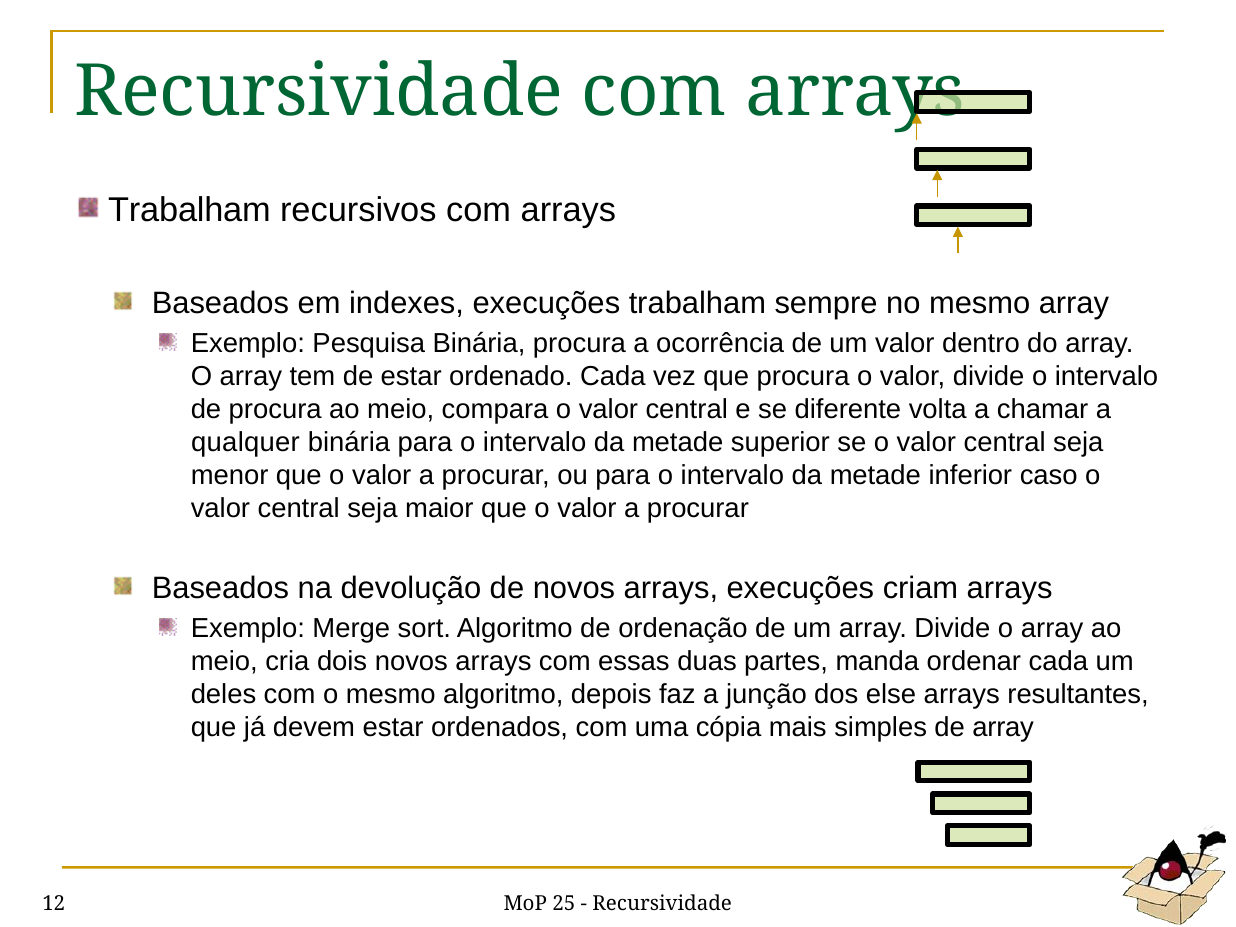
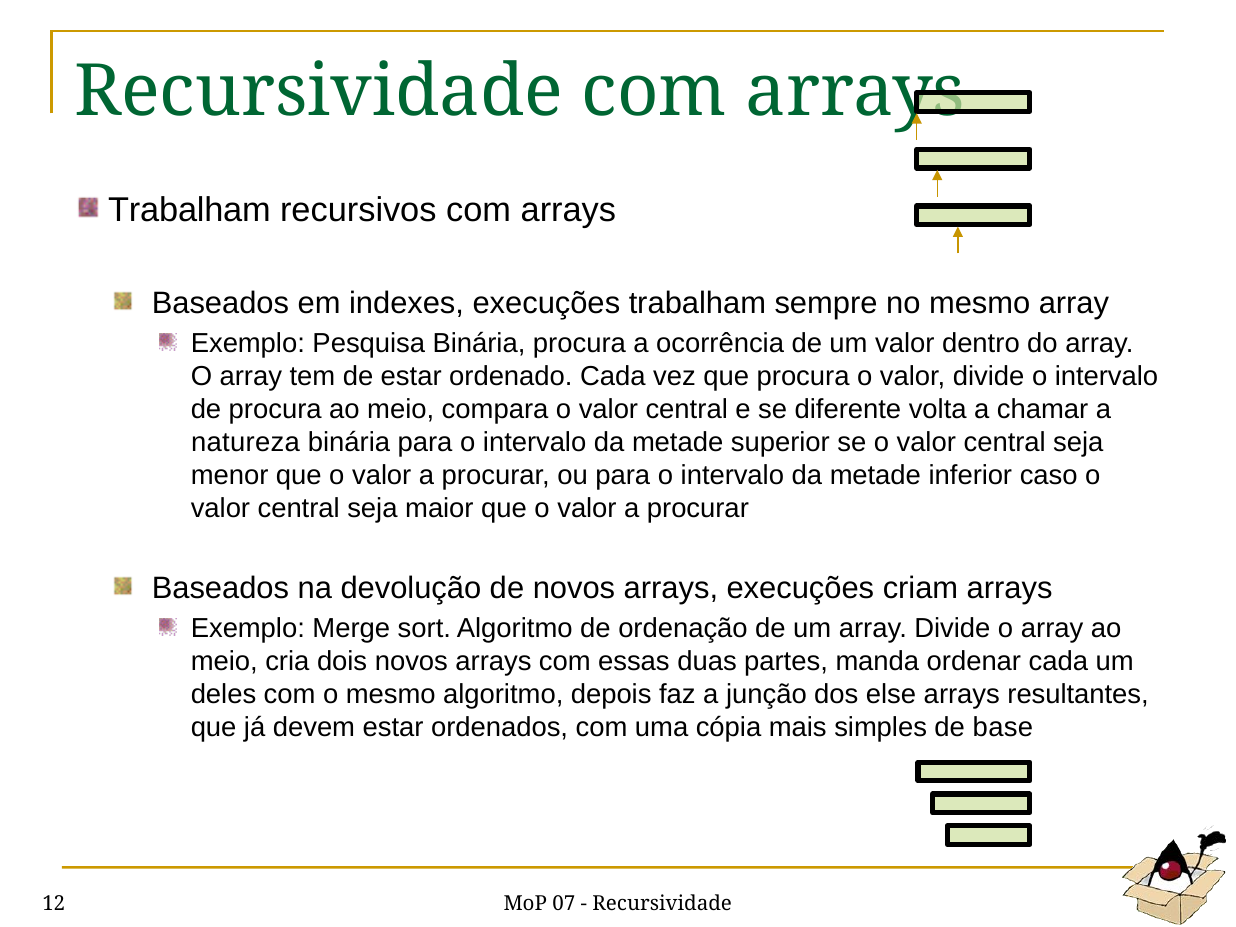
qualquer: qualquer -> natureza (246, 443)
de array: array -> base (1003, 728)
25: 25 -> 07 (564, 904)
